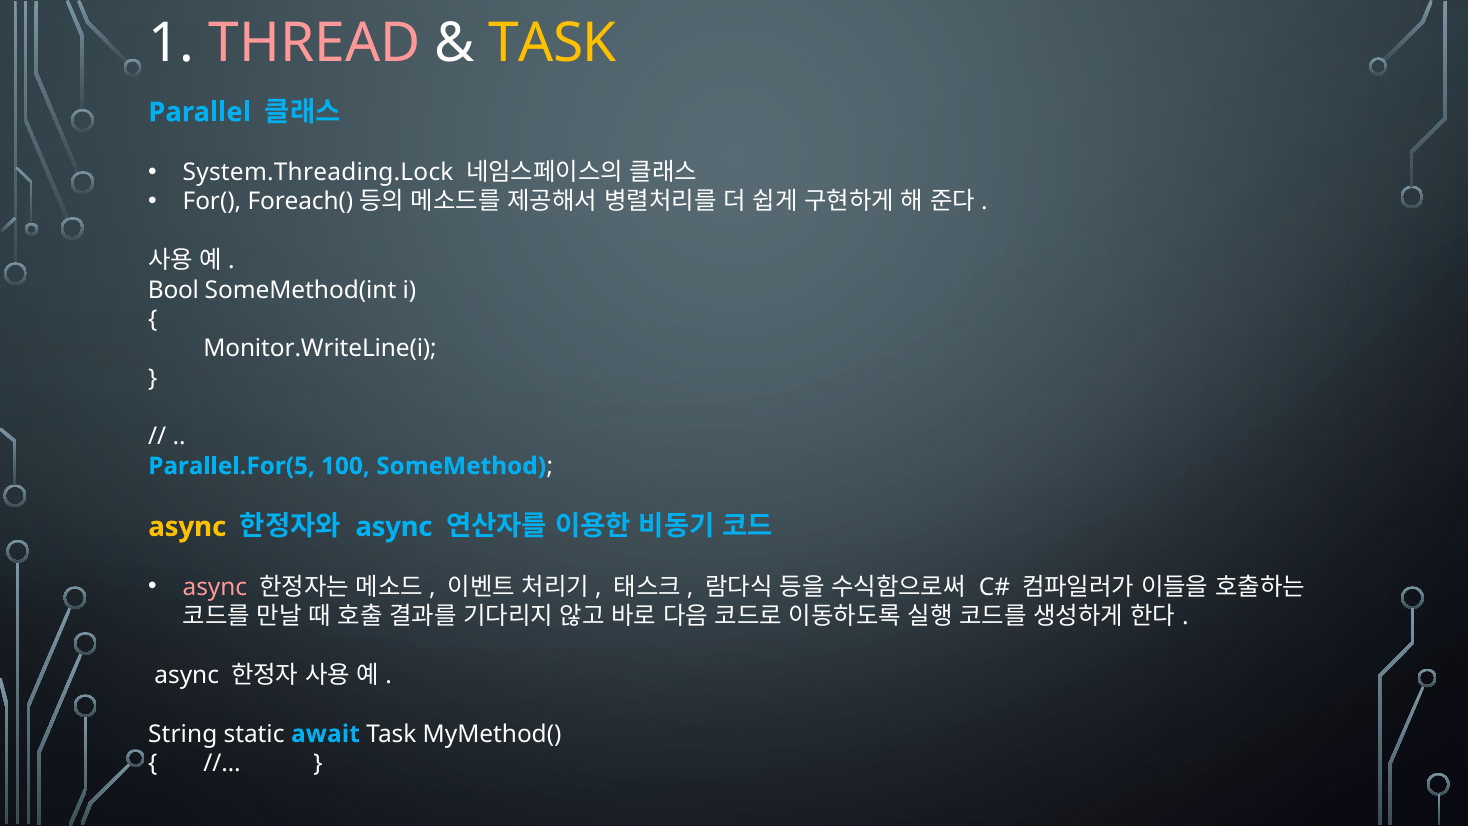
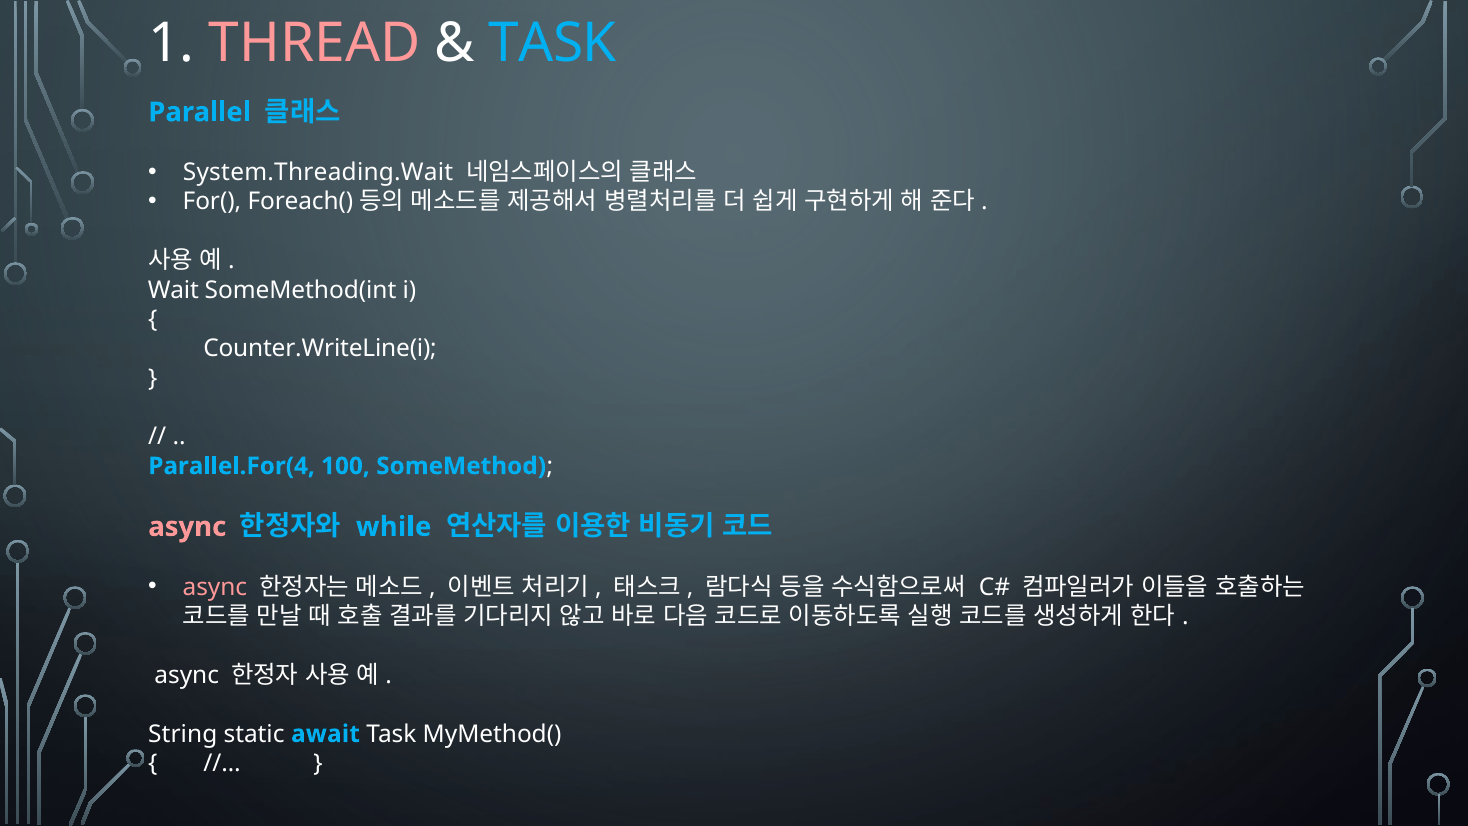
TASK colour: yellow -> light blue (553, 44)
System.Threading.Lock: System.Threading.Lock -> System.Threading.Wait (318, 172)
Bool: Bool -> Wait (173, 290)
Monitor.WriteLine(i: Monitor.WriteLine(i -> Counter.WriteLine(i (320, 349)
Parallel.For(5: Parallel.For(5 -> Parallel.For(4 (232, 466)
async colour: yellow -> pink (187, 527)
async: async -> while (394, 527)
